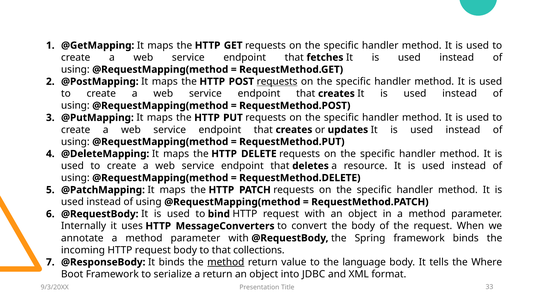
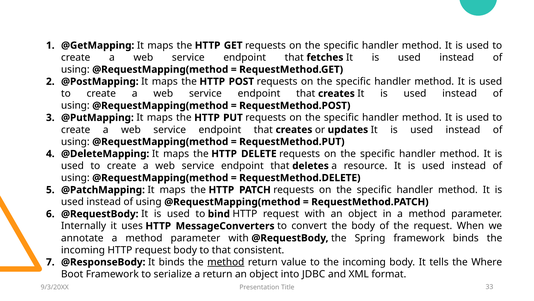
requests underline: present -> none (277, 81)
collections: collections -> consistent (259, 250)
to the language: language -> incoming (364, 262)
